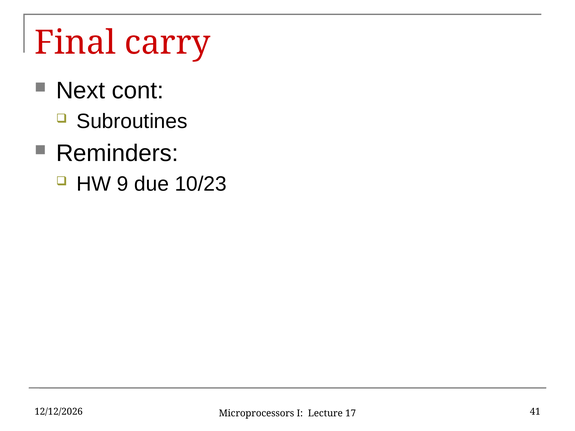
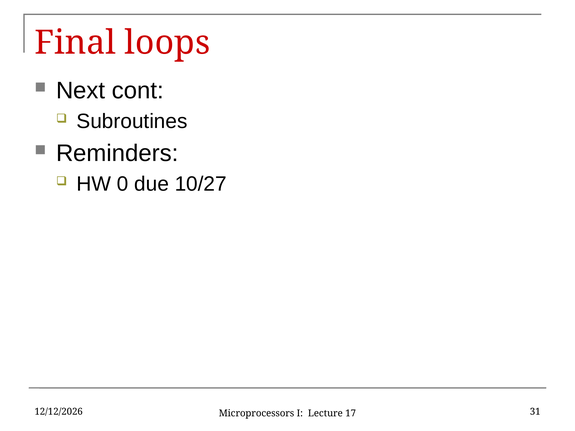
carry: carry -> loops (167, 43)
9: 9 -> 0 (123, 184)
10/23: 10/23 -> 10/27 (201, 184)
41: 41 -> 31 (535, 412)
